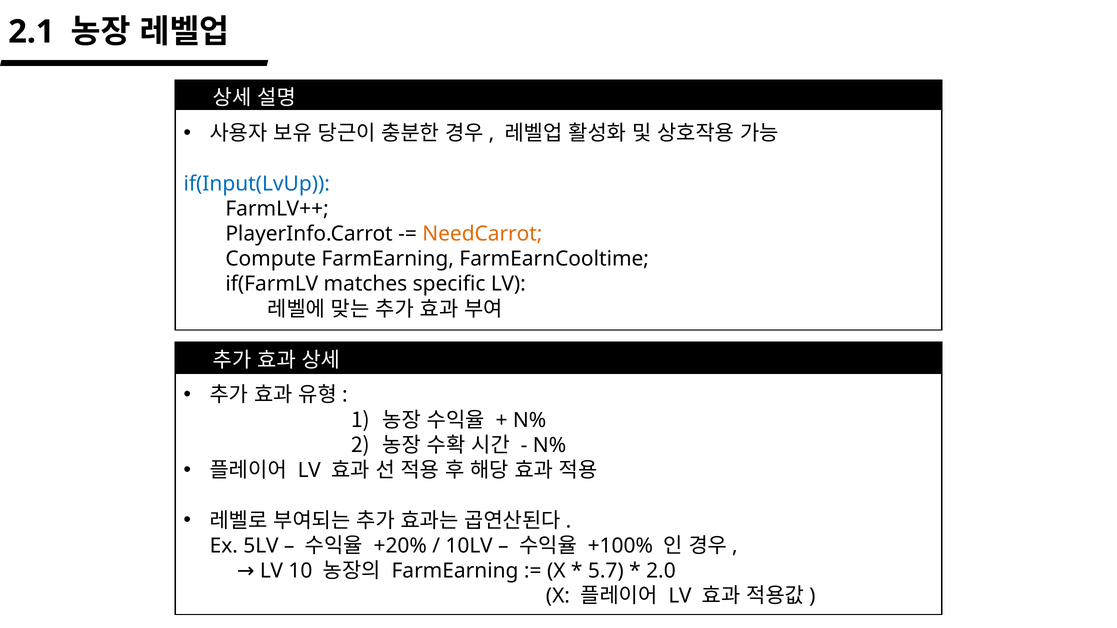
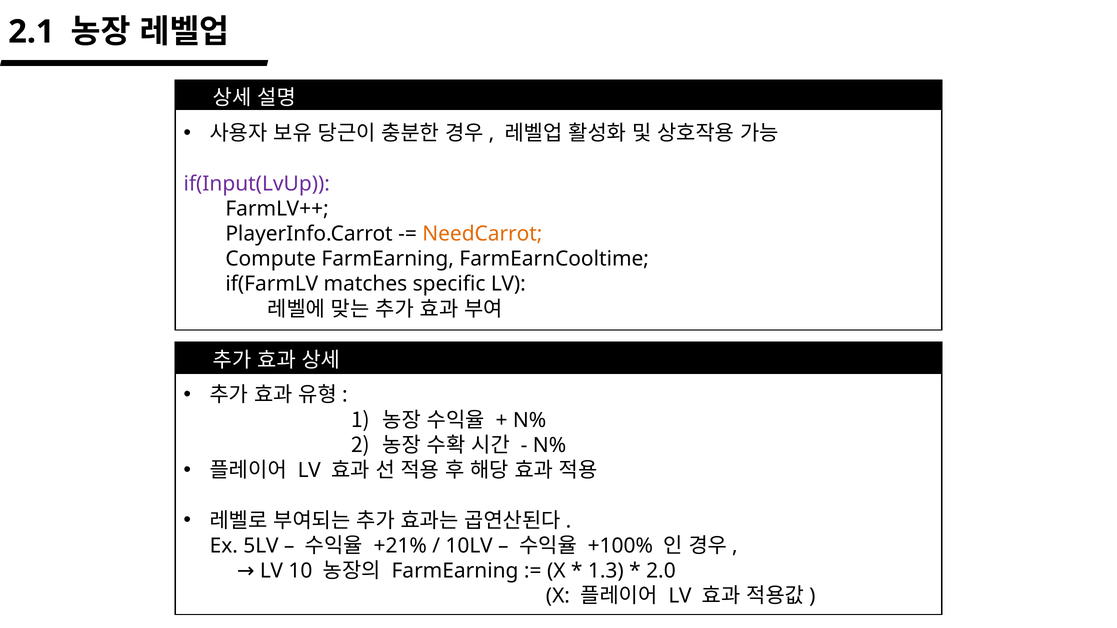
if(Input(LvUp colour: blue -> purple (257, 184)
+20%: +20% -> +21% (400, 546)
5.7: 5.7 -> 1.3 (606, 571)
